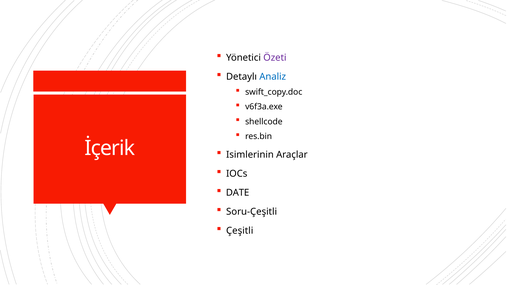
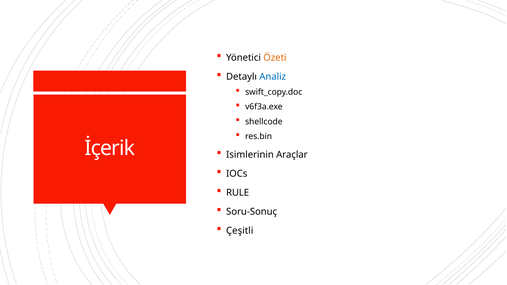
Özeti colour: purple -> orange (275, 58)
DATE: DATE -> RULE (238, 193)
Soru-Çeşitli: Soru-Çeşitli -> Soru-Sonuç (252, 212)
